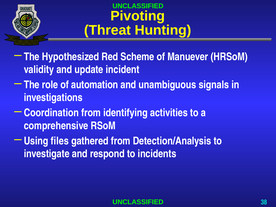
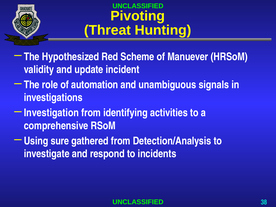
Coordination: Coordination -> Investigation (51, 113)
files: files -> sure (60, 141)
